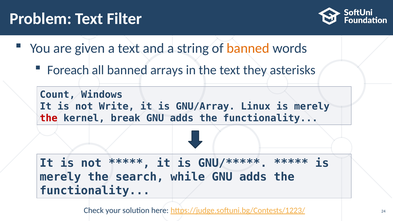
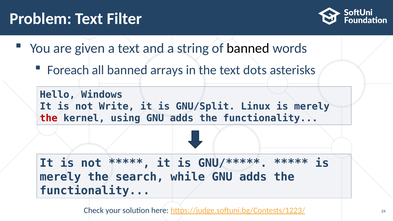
banned colour: orange -> black (248, 48)
they: they -> dots (255, 70)
Count: Count -> Hello (58, 95)
GNU/Array: GNU/Array -> GNU/Split (205, 106)
break: break -> using (126, 118)
